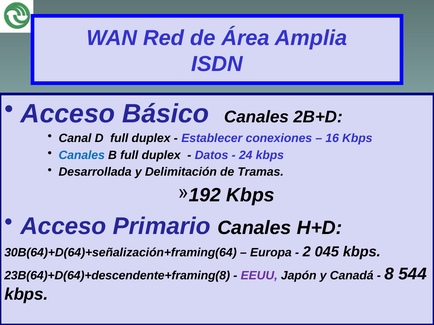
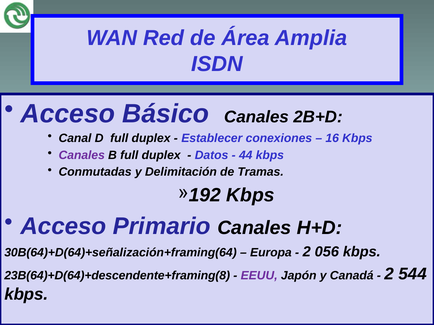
Canales colour: blue -> purple (82, 155)
24: 24 -> 44 (246, 155)
Desarrollada: Desarrollada -> Conmutadas (95, 172)
045: 045 -> 056 (327, 252)
8: 8 -> 2 (389, 274)
